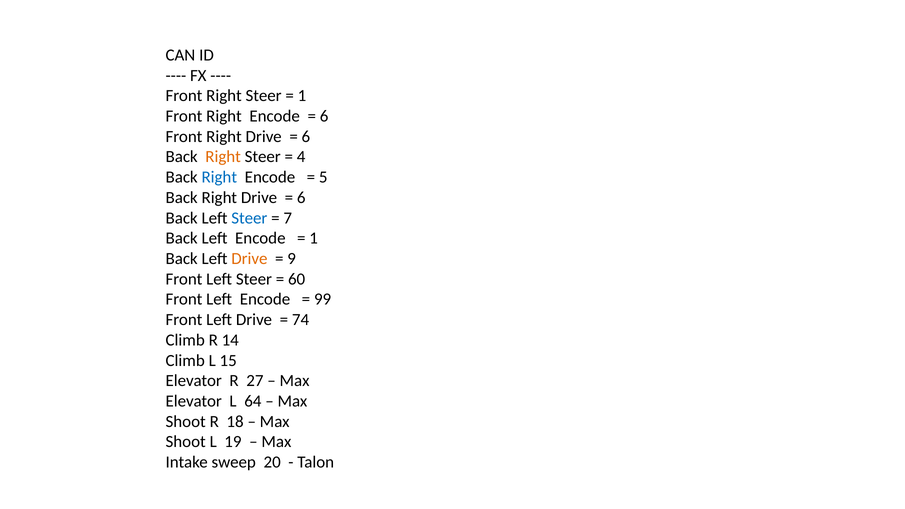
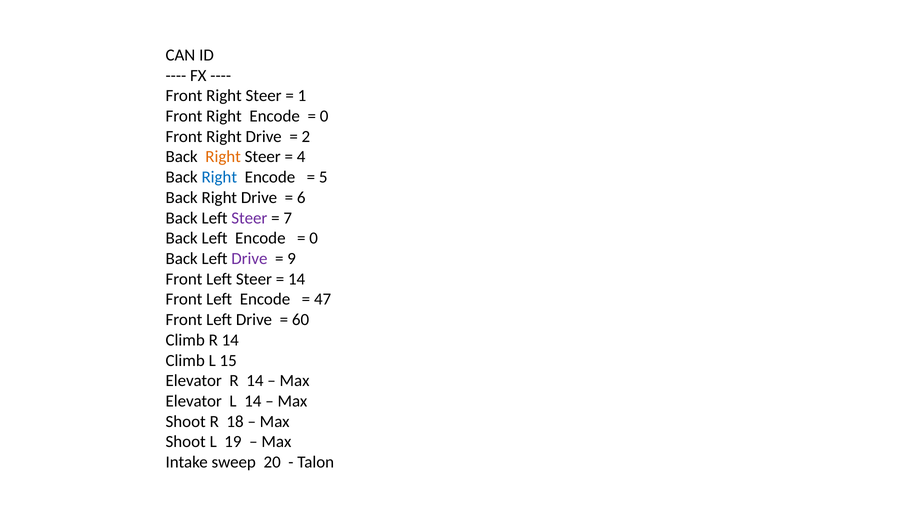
6: 6 -> 0 (324, 116)
6: 6 -> 2 (306, 137)
Steer colour: blue -> purple (249, 218)
1: 1 -> 0 (314, 238)
Drive colour: orange -> purple (249, 259)
60: 60 -> 14 (297, 279)
99: 99 -> 47 (323, 299)
74: 74 -> 60 (301, 320)
Elevator R 27: 27 -> 14 (255, 381)
L 64: 64 -> 14 (253, 401)
